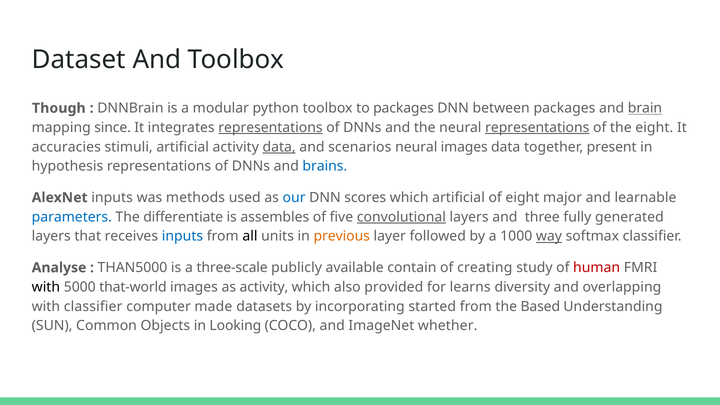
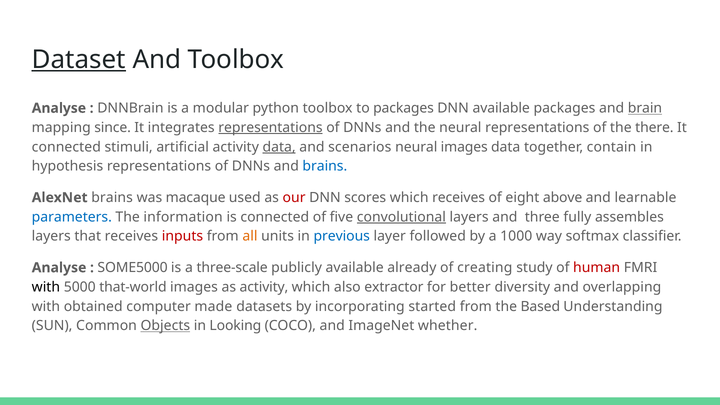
Dataset underline: none -> present (79, 60)
Though: Though -> Analyse (59, 108)
DNN between: between -> available (501, 108)
representations underline: present -> none (537, 128)
the eight: eight -> there (654, 128)
accuracies: accuracies -> connected (66, 147)
present: present -> contain (612, 147)
AlexNet inputs: inputs -> brains (112, 198)
methods: methods -> macaque (196, 198)
our colour: blue -> red (294, 198)
which artificial: artificial -> receives (459, 198)
major: major -> above (563, 198)
differentiate: differentiate -> information (183, 217)
is assembles: assembles -> connected (275, 217)
generated: generated -> assembles (629, 217)
inputs colour: blue -> red (182, 236)
all colour: black -> orange (250, 236)
previous colour: orange -> blue (342, 236)
way underline: present -> none (549, 236)
THAN5000: THAN5000 -> SOME5000 (133, 268)
contain: contain -> already (412, 268)
provided: provided -> extractor (394, 287)
learns: learns -> better (470, 287)
with classifier: classifier -> obtained (93, 306)
Objects underline: none -> present (165, 326)
